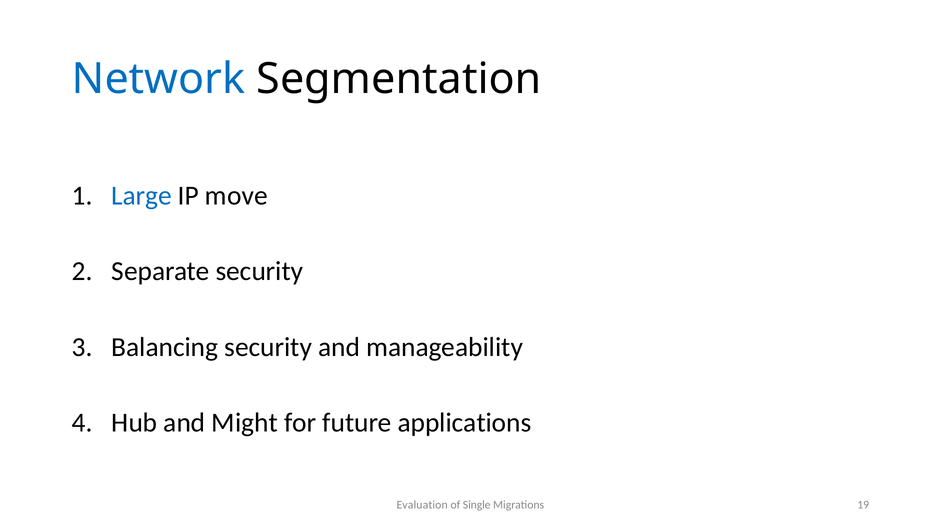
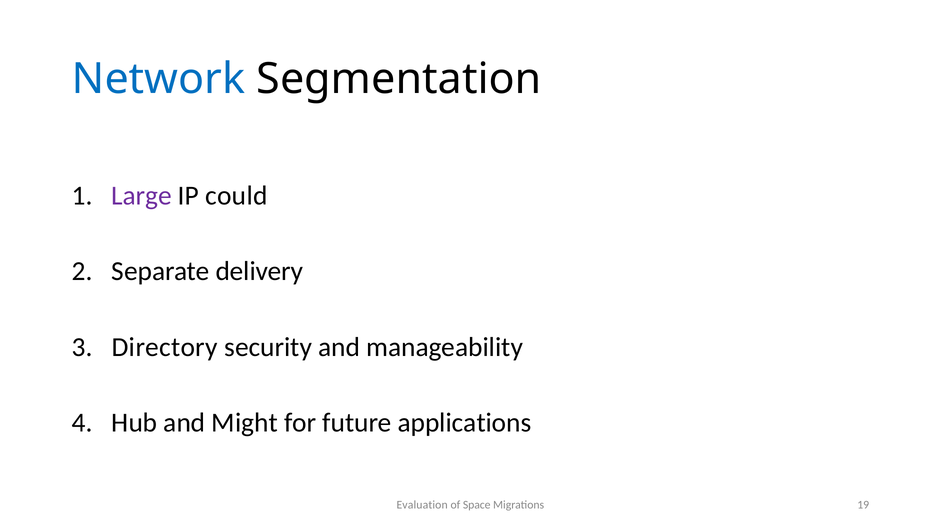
Large colour: blue -> purple (142, 196)
move: move -> could (237, 196)
Separate security: security -> delivery (259, 271)
Balancing: Balancing -> Directory (165, 347)
Single: Single -> Space (477, 505)
